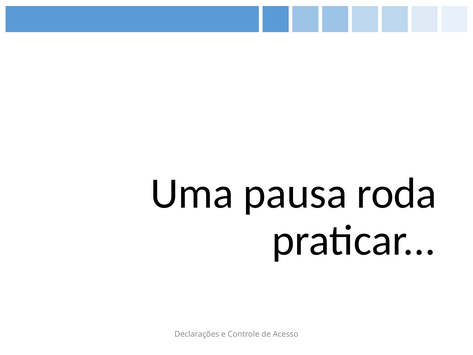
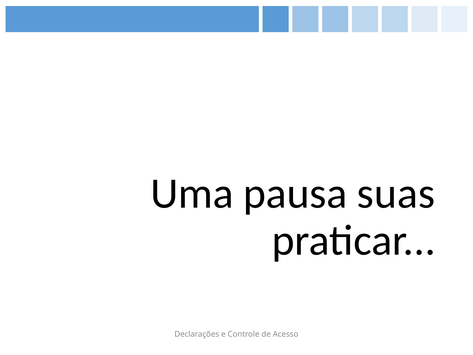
roda: roda -> suas (396, 193)
